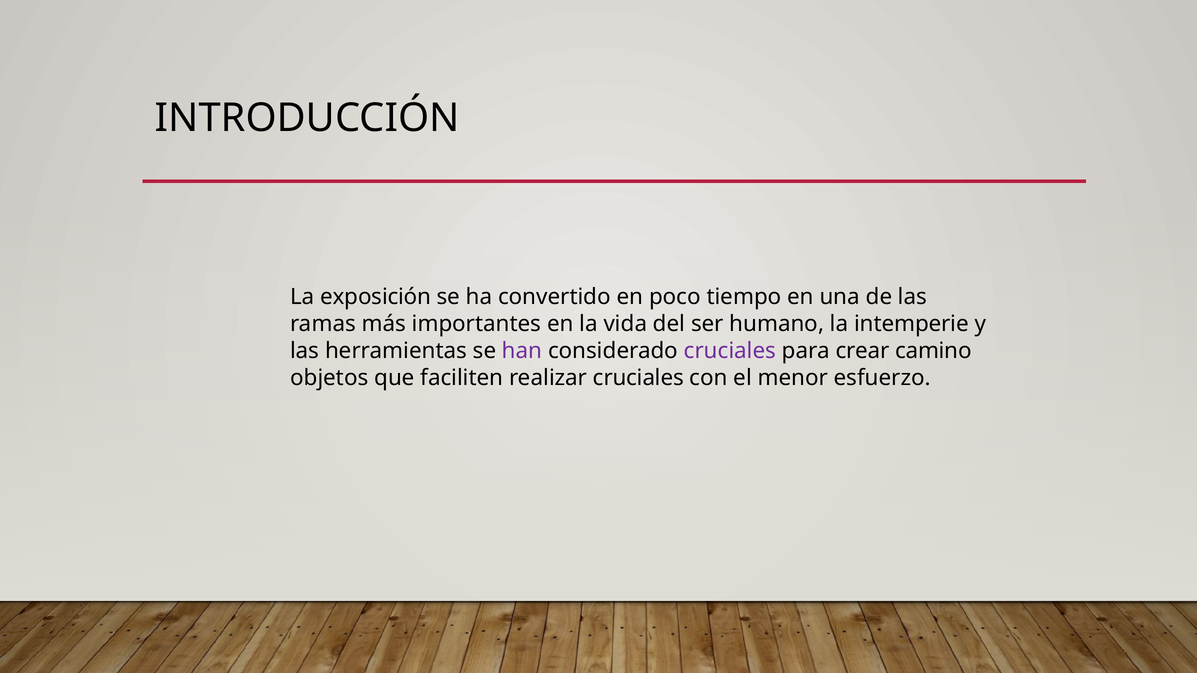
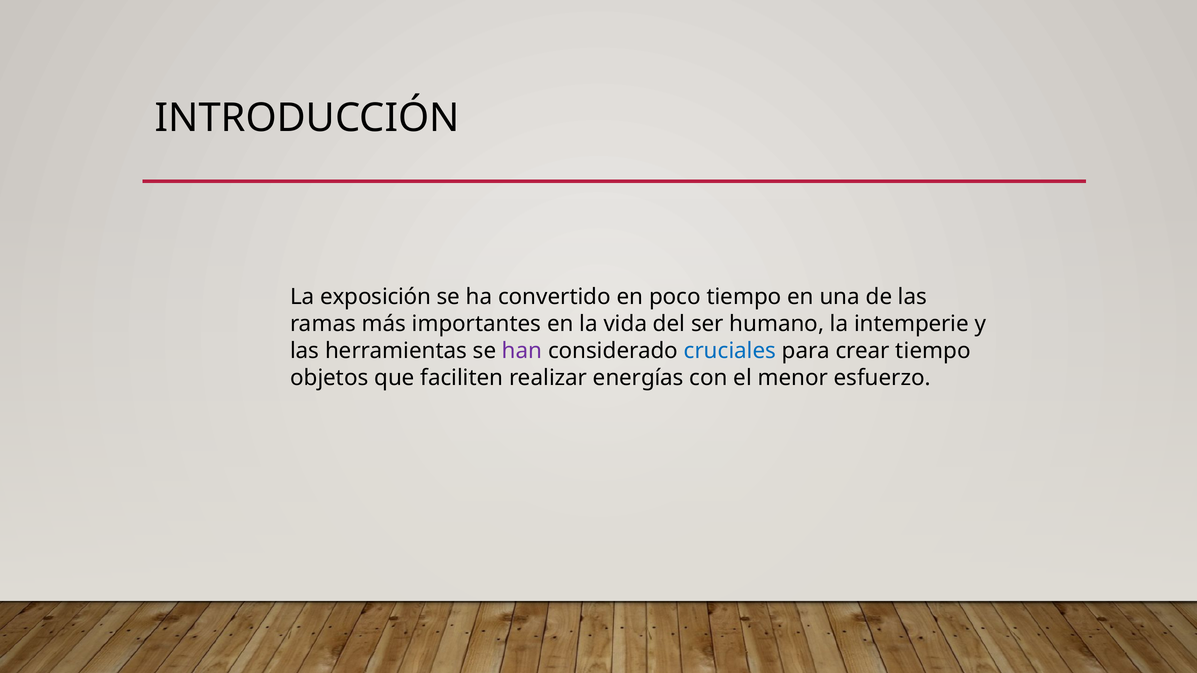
cruciales colour: purple -> blue (730, 351)
crear camino: camino -> tiempo (933, 351)
realizar cruciales: cruciales -> energías (638, 378)
